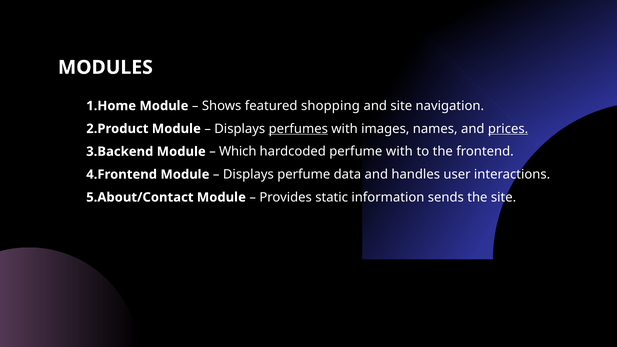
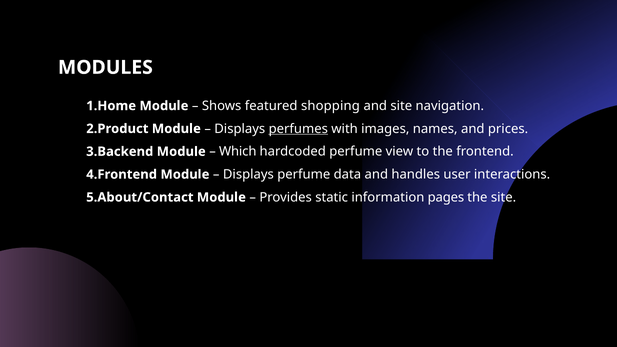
prices underline: present -> none (508, 129)
perfume with: with -> view (399, 152)
sends: sends -> pages (446, 197)
